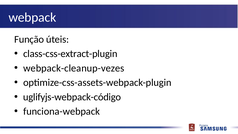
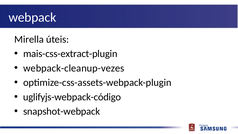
Função: Função -> Mirella (29, 39)
class-css-extract-plugin: class-css-extract-plugin -> mais-css-extract-plugin (70, 54)
funciona-webpack: funciona-webpack -> snapshot-webpack (62, 111)
